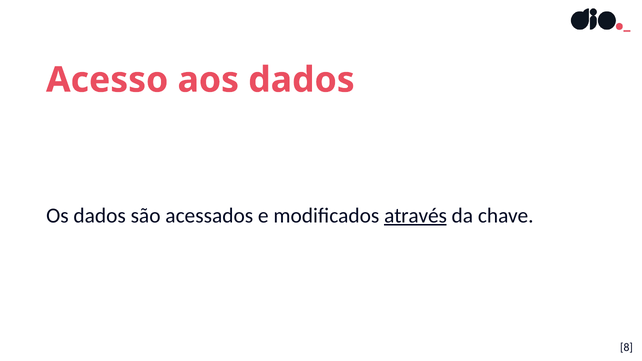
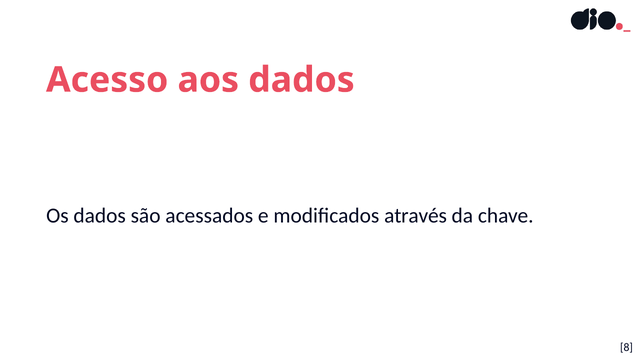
através underline: present -> none (416, 216)
